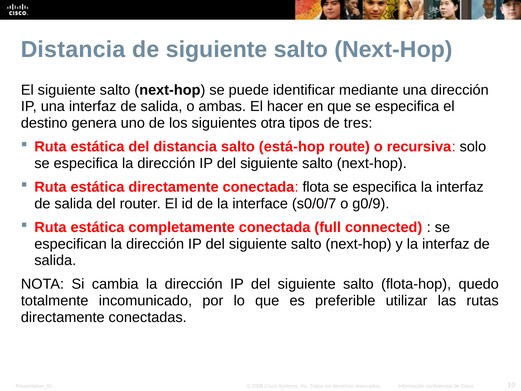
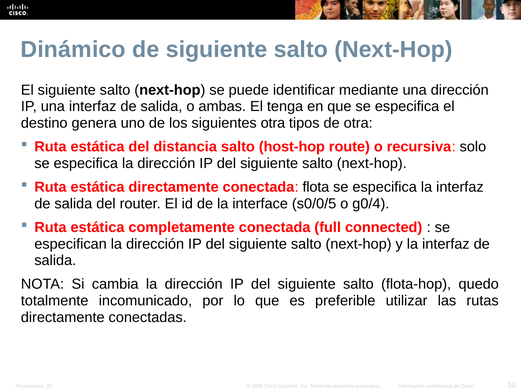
Distancia: Distancia -> Dinámico (73, 50)
hacer: hacer -> tenga (285, 106)
de tres: tres -> otra (358, 123)
está-hop: está-hop -> host-hop (292, 147)
s0/0/7: s0/0/7 -> s0/0/5 (314, 203)
g0/9: g0/9 -> g0/4 (371, 203)
